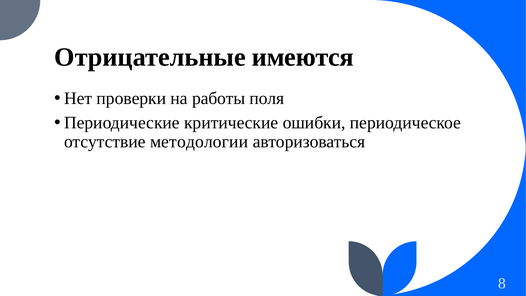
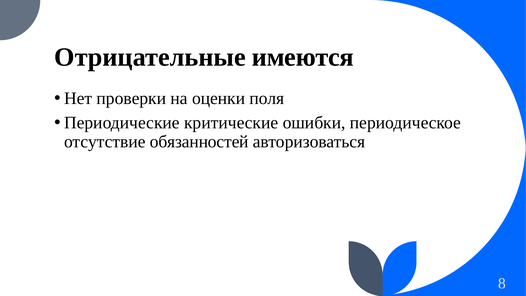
работы: работы -> оценки (219, 98)
методологии: методологии -> обязанностей (199, 142)
